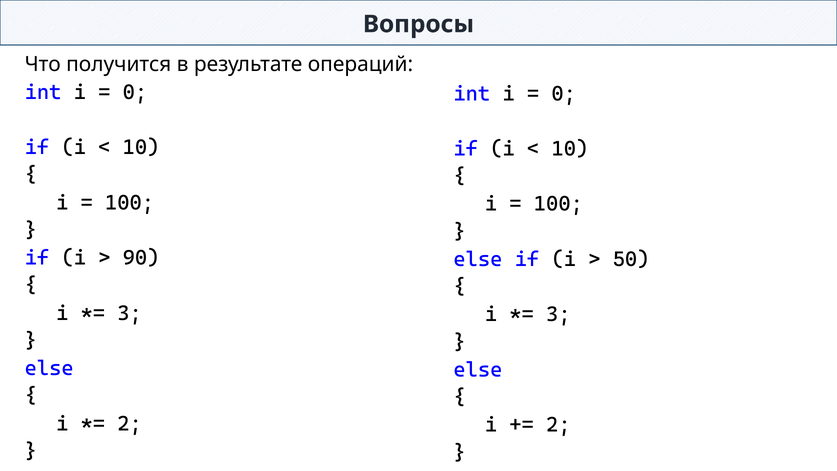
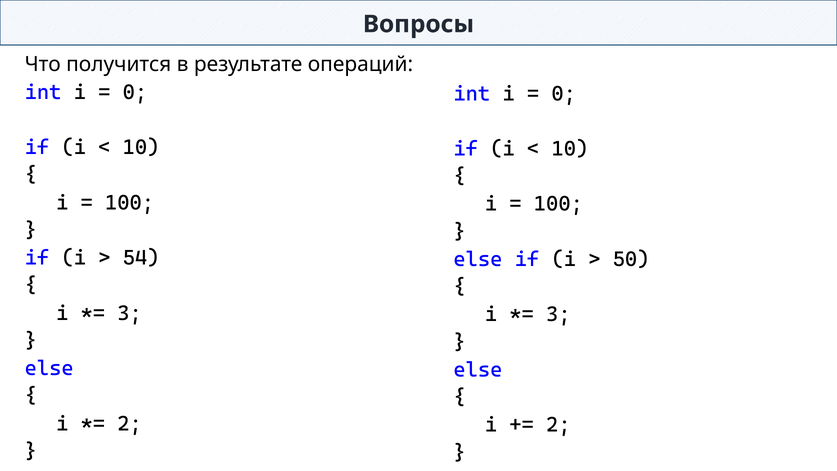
90: 90 -> 54 (141, 258)
